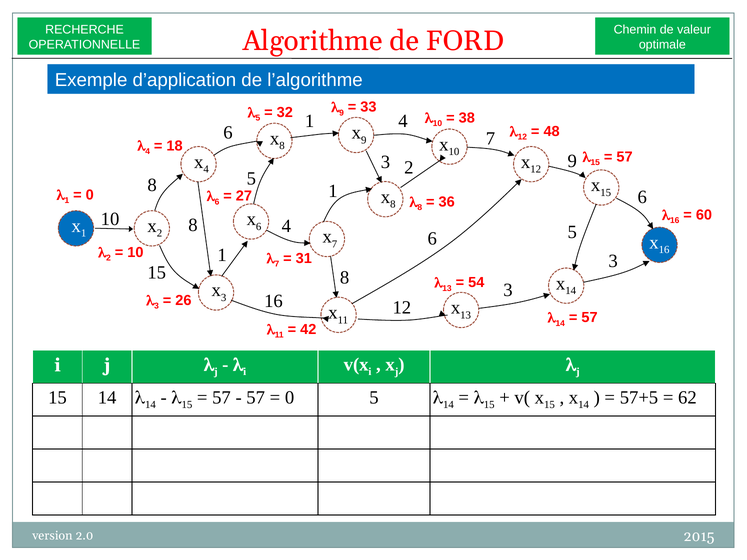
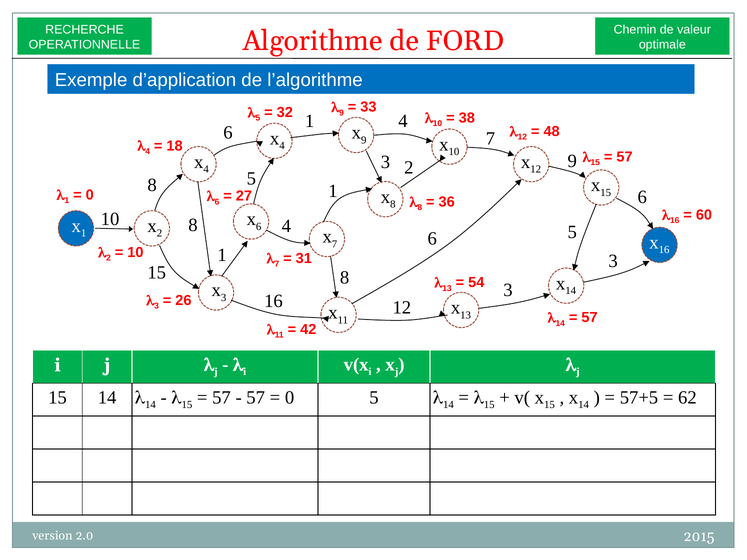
8: 8 -> 4 (282, 146)
